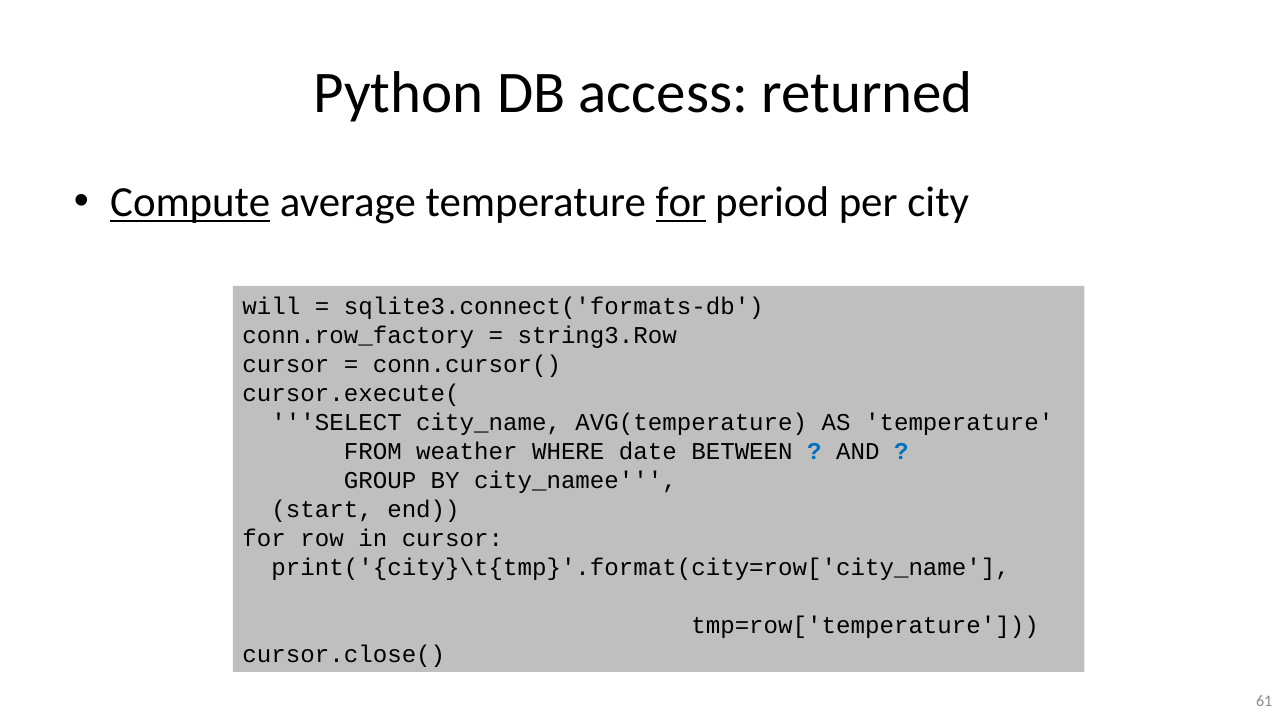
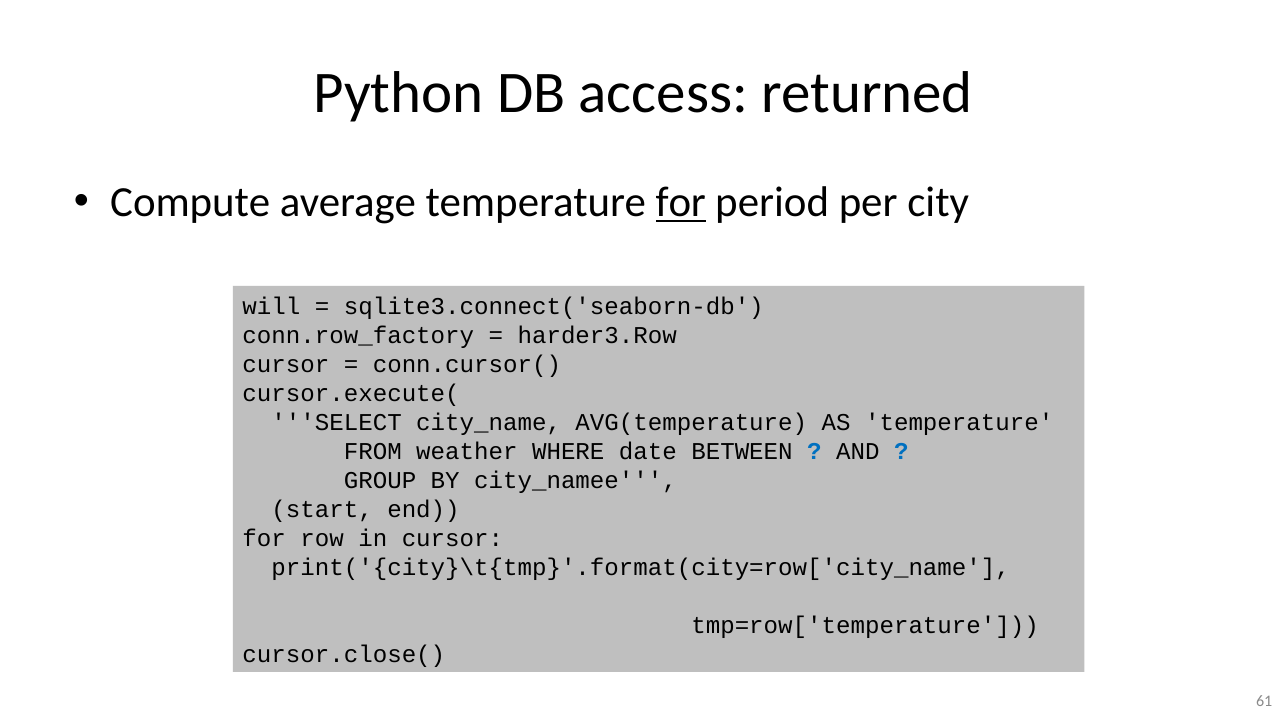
Compute underline: present -> none (190, 202)
sqlite3.connect('formats-db: sqlite3.connect('formats-db -> sqlite3.connect('seaborn-db (554, 307)
string3.Row: string3.Row -> harder3.Row (597, 336)
